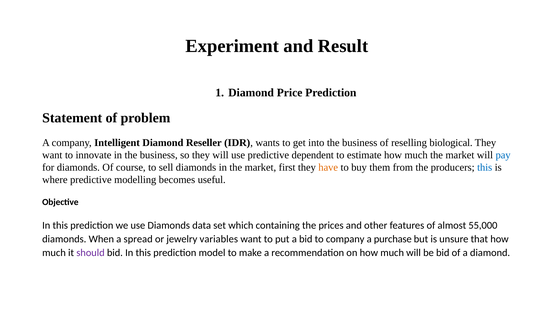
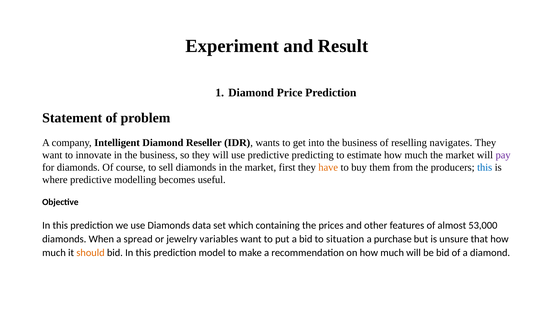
biological: biological -> navigates (451, 143)
dependent: dependent -> predicting (313, 155)
pay colour: blue -> purple (503, 155)
55,000: 55,000 -> 53,000 (483, 225)
to company: company -> situation (345, 239)
should colour: purple -> orange (90, 252)
